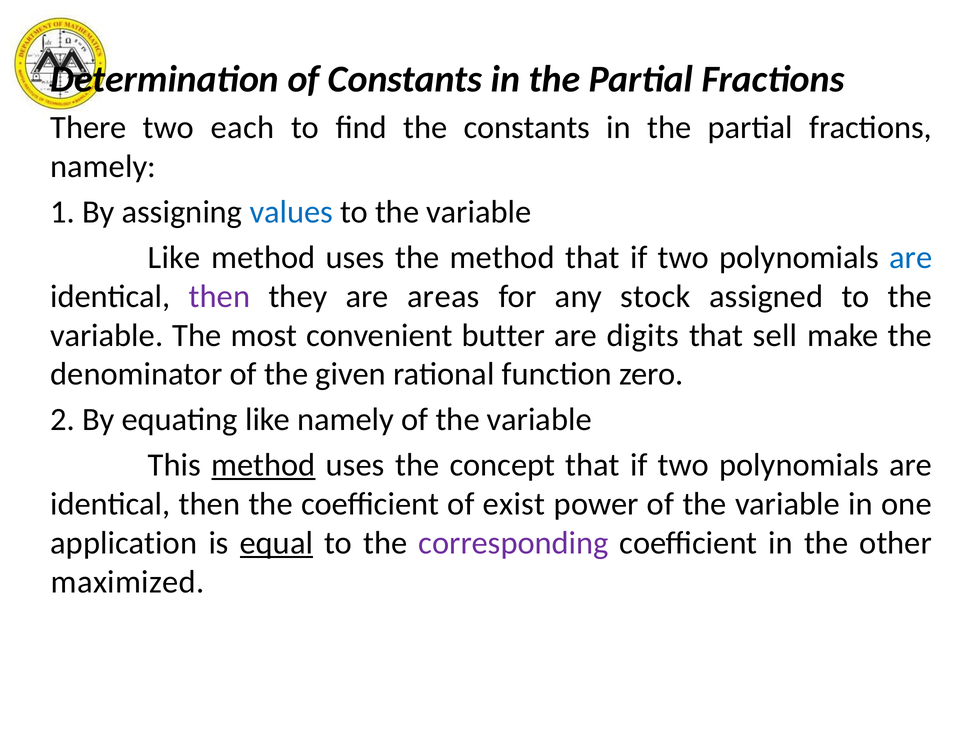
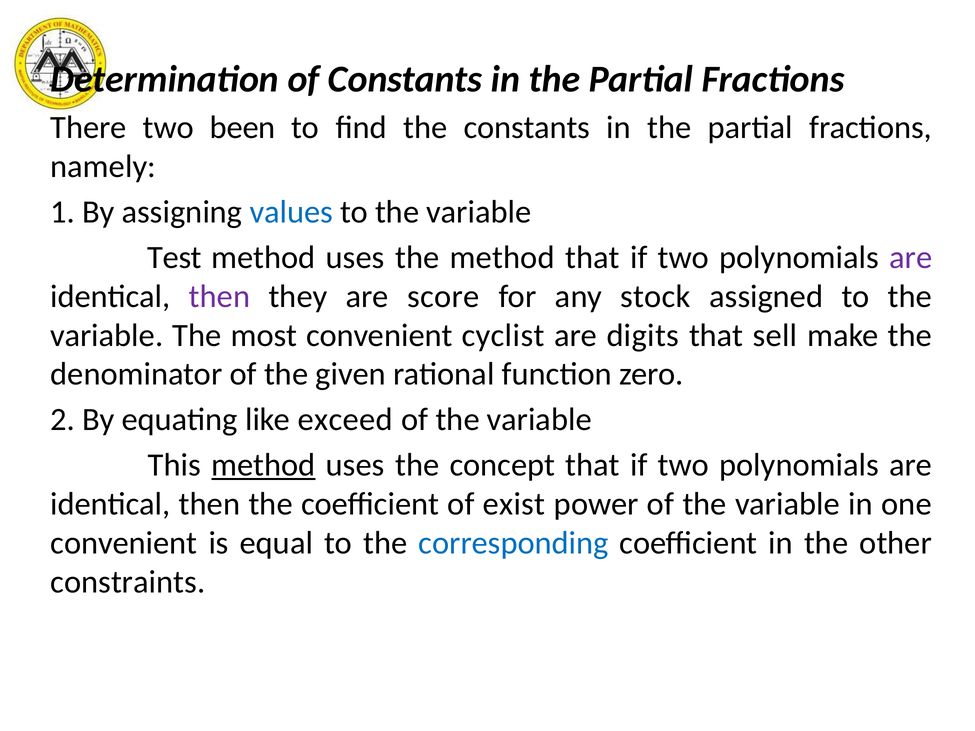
each: each -> been (243, 127)
Like: Like -> Test (175, 257)
are colour: blue -> purple (911, 257)
areas: areas -> score (443, 296)
butter: butter -> cyclist (503, 335)
like namely: namely -> exceed (345, 420)
application: application -> convenient (124, 543)
equal underline: present -> none (276, 543)
corresponding colour: purple -> blue (513, 543)
maximized: maximized -> constraints (128, 582)
